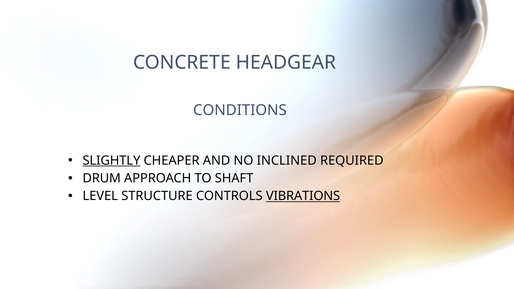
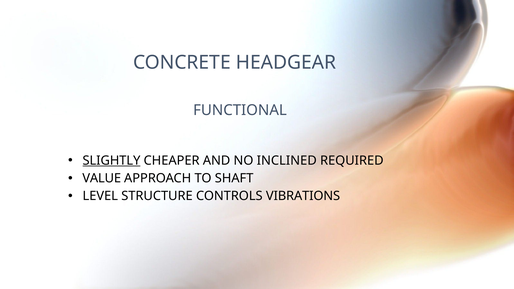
CONDITIONS: CONDITIONS -> FUNCTIONAL (240, 110)
DRUM: DRUM -> VALUE (102, 178)
VIBRATIONS underline: present -> none (303, 196)
